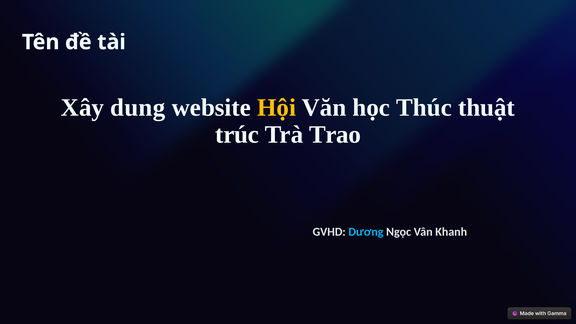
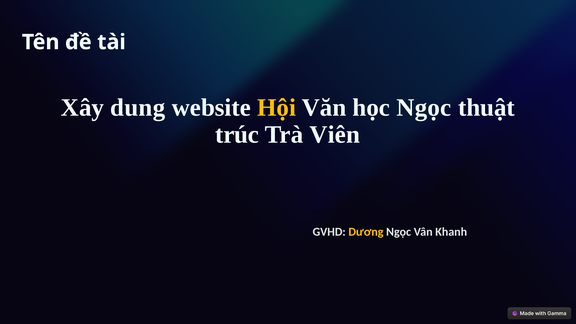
học Thúc: Thúc -> Ngọc (424, 108)
Trao: Trao -> Viên (335, 135)
Dương colour: light blue -> yellow (366, 232)
